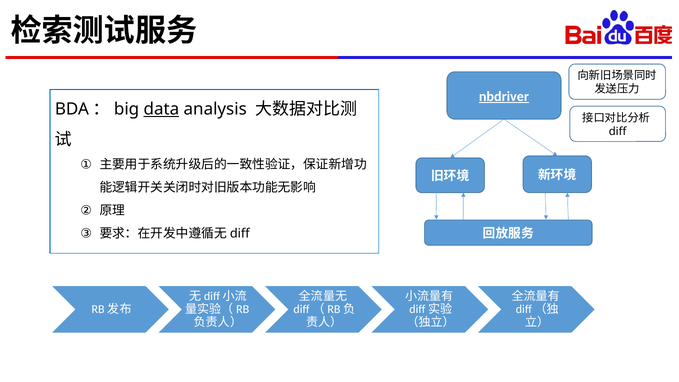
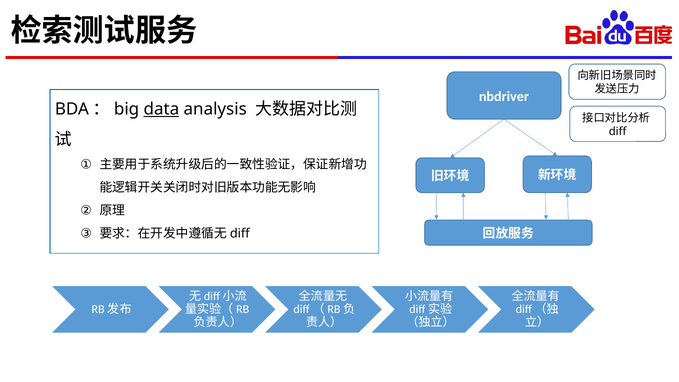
nbdriver underline: present -> none (504, 96)
